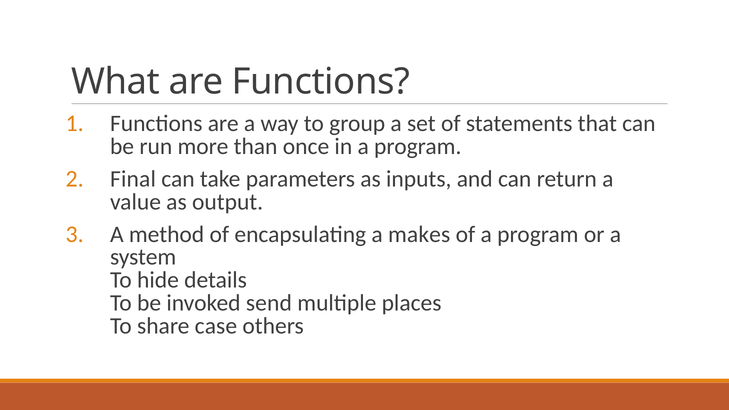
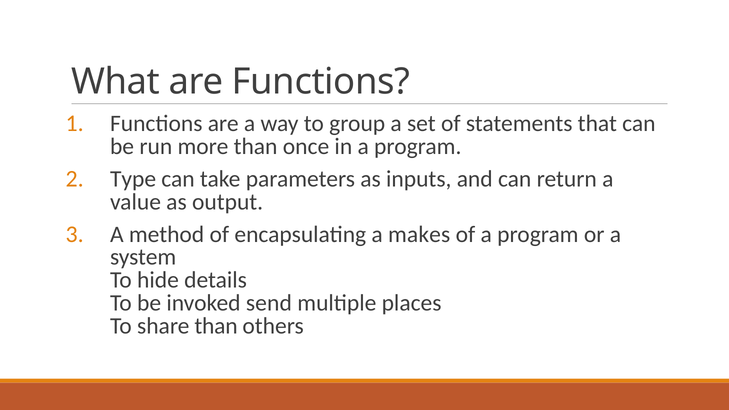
Final: Final -> Type (133, 179)
share case: case -> than (216, 326)
